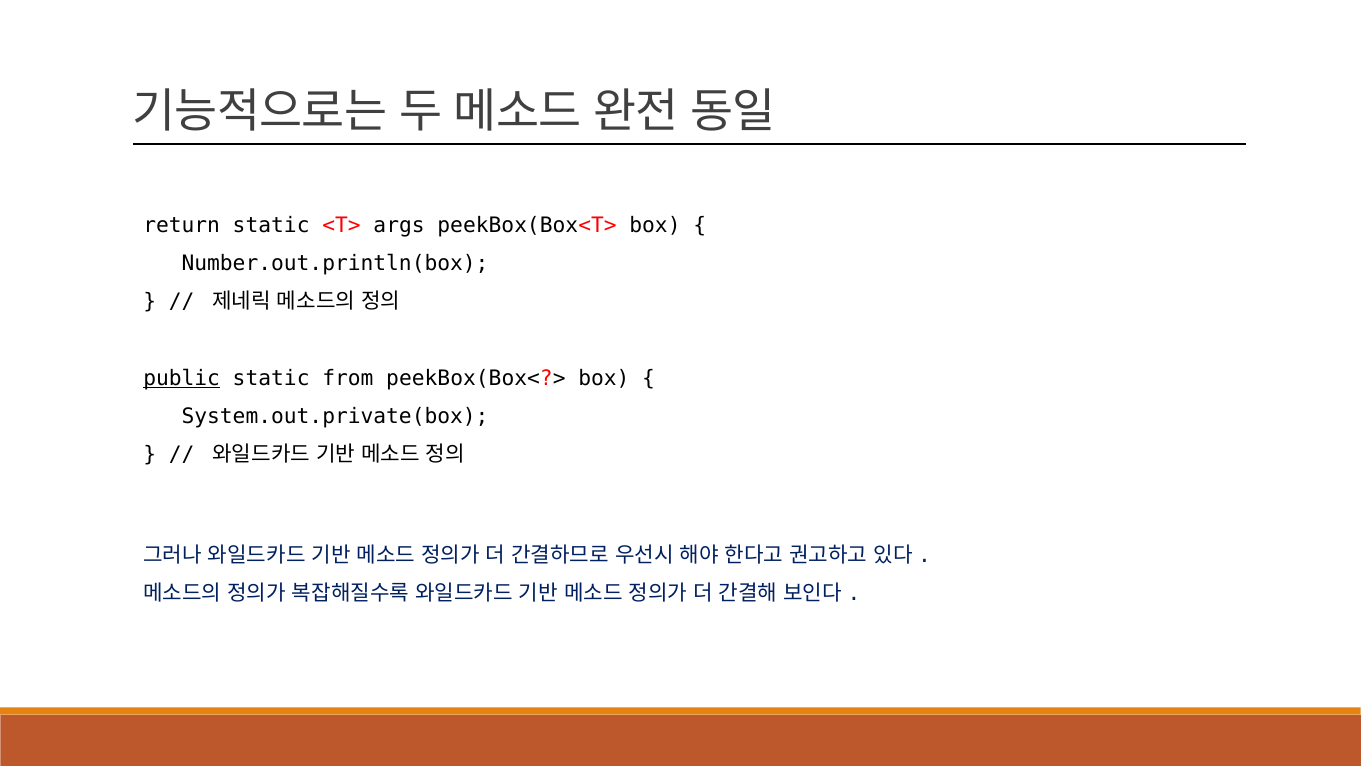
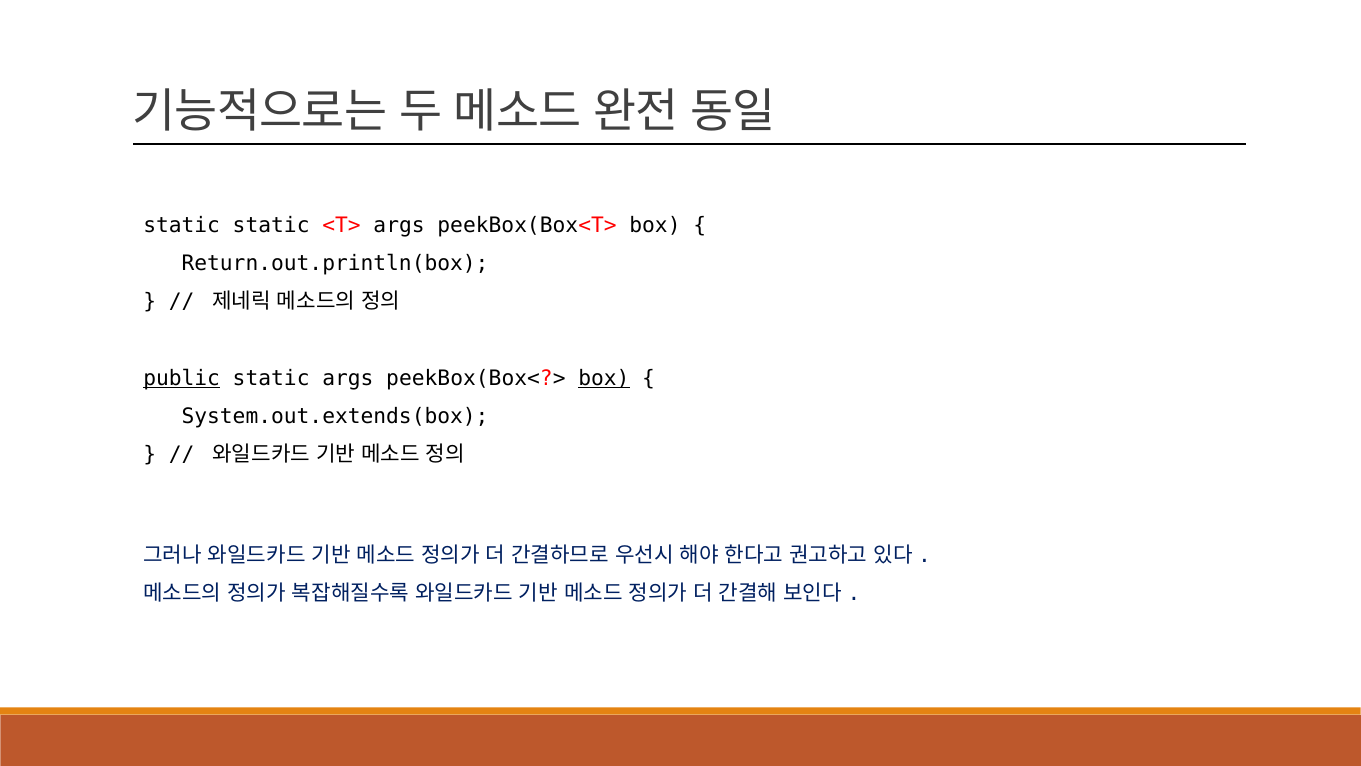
return: return -> static (182, 225)
Number.out.println(box: Number.out.println(box -> Return.out.println(box (335, 263)
static from: from -> args (348, 378)
box underline: none -> present (604, 378)
System.out.private(box: System.out.private(box -> System.out.extends(box (335, 416)
